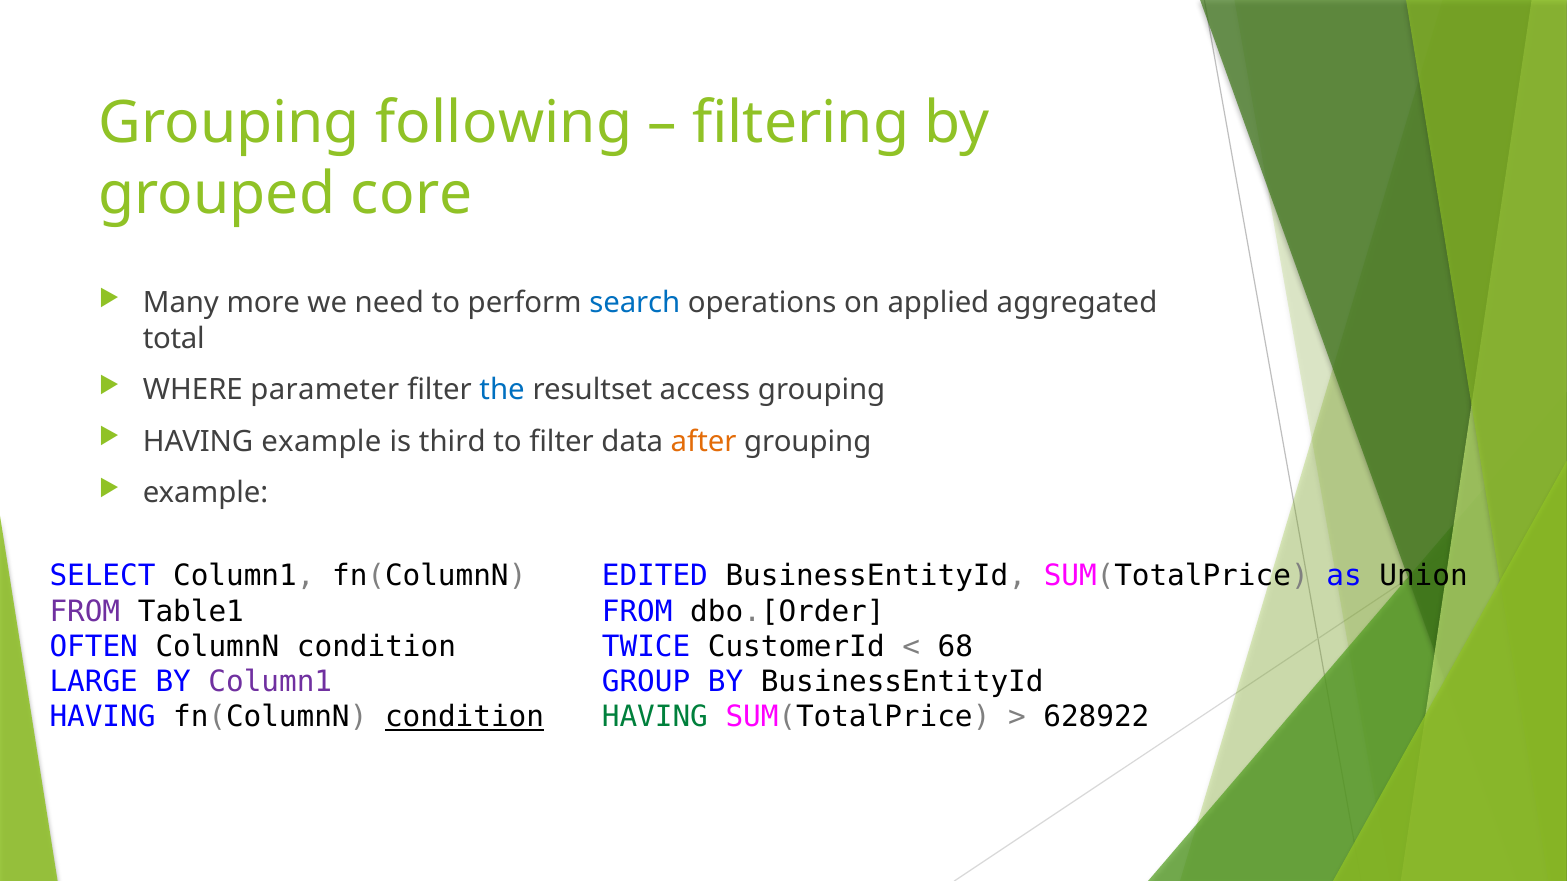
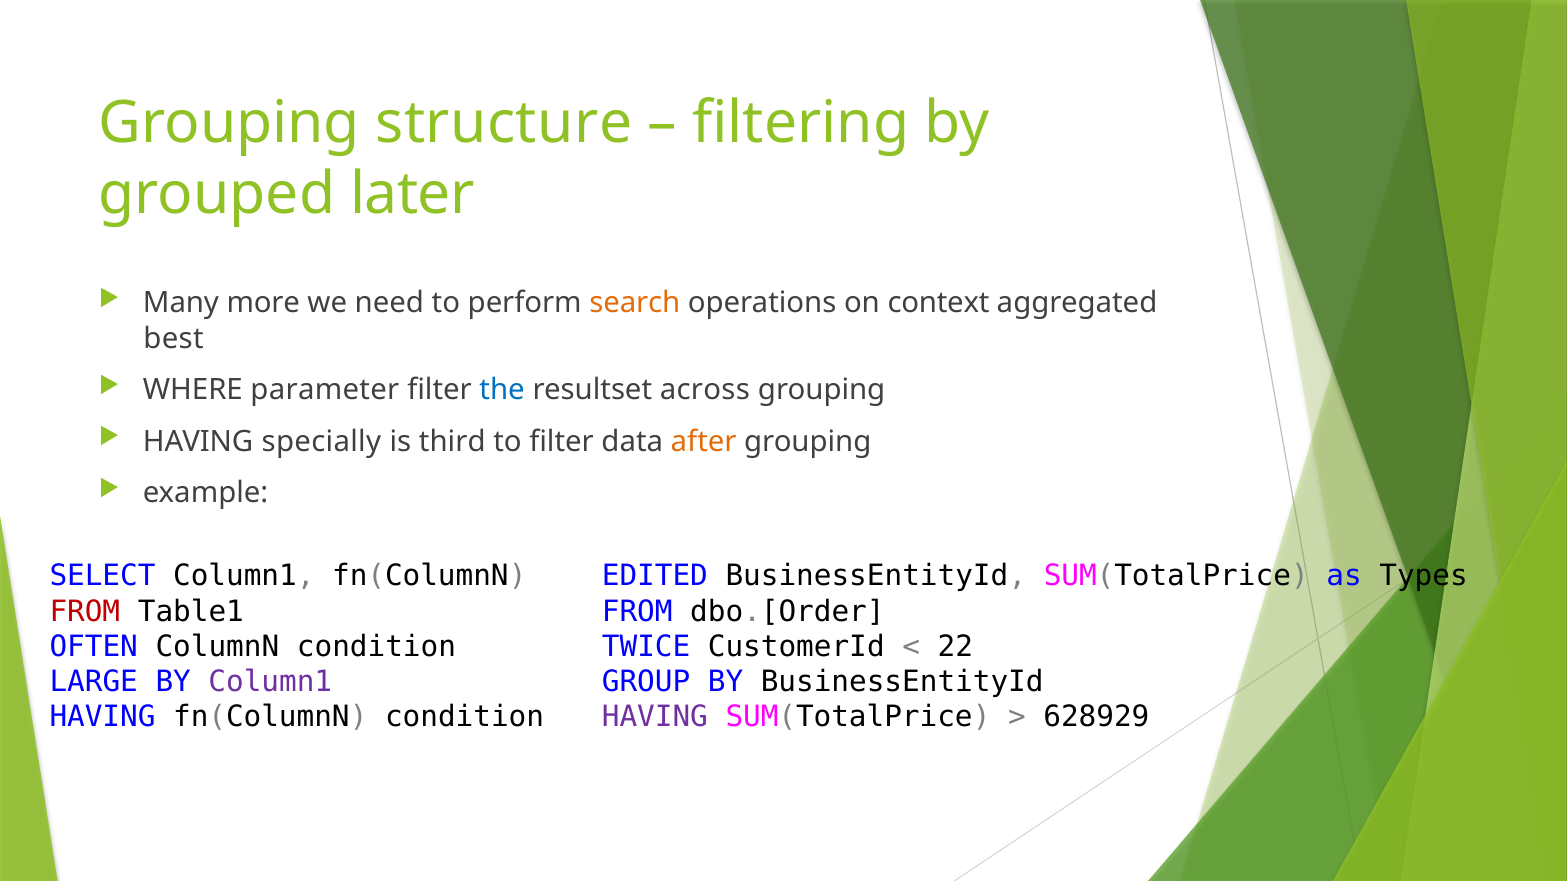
following: following -> structure (504, 124)
core: core -> later (412, 194)
search colour: blue -> orange (635, 303)
applied: applied -> context (938, 303)
total: total -> best (174, 339)
access: access -> across (705, 390)
HAVING example: example -> specially (321, 442)
Union: Union -> Types (1424, 576)
FROM colour: purple -> red (85, 612)
68: 68 -> 22 (955, 647)
condition underline: present -> none (465, 717)
HAVING colour: green -> purple (655, 717)
628922: 628922 -> 628929 (1096, 717)
